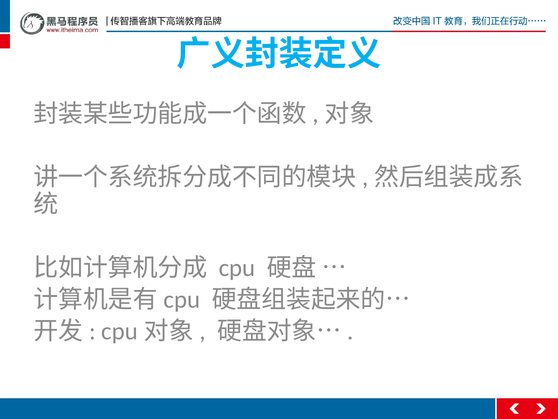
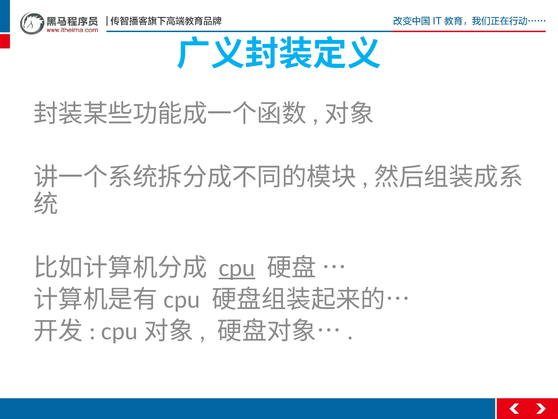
cpu underline: none -> present (237, 268)
